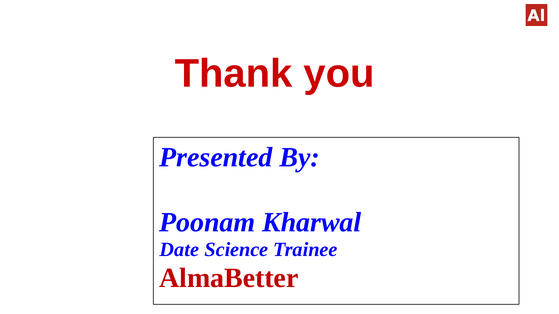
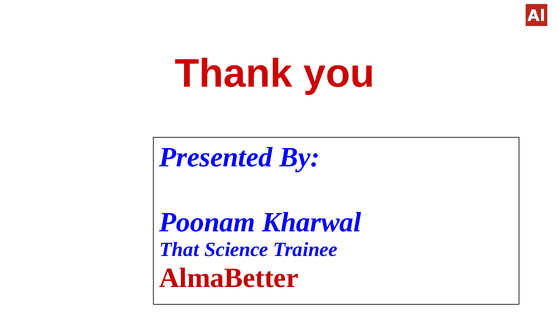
Date: Date -> That (179, 250)
